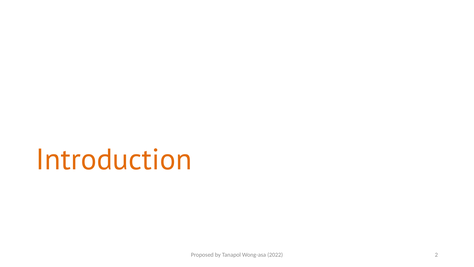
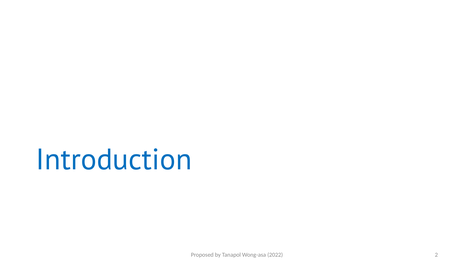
Introduction colour: orange -> blue (114, 159)
